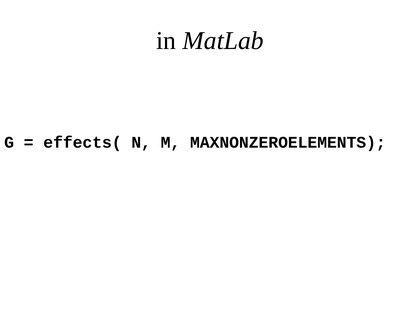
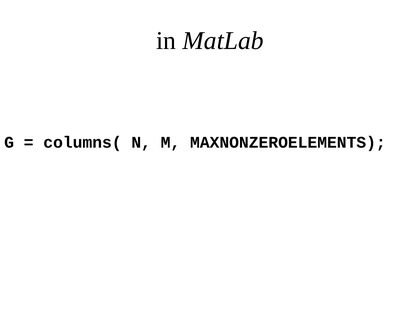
effects(: effects( -> columns( (82, 143)
